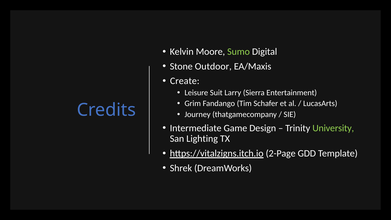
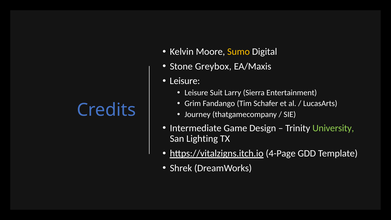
Sumo colour: light green -> yellow (239, 52)
Outdoor: Outdoor -> Greybox (213, 66)
Create: Create -> Leisure (185, 81)
2-Page: 2-Page -> 4-Page (281, 153)
